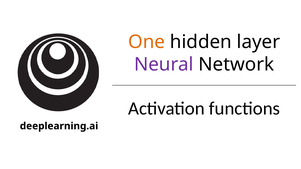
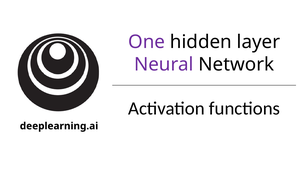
One colour: orange -> purple (147, 42)
